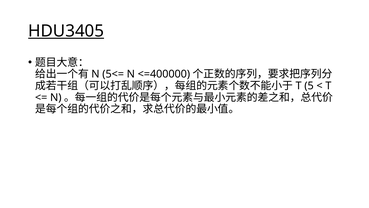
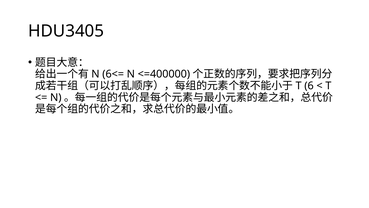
HDU3405 underline: present -> none (66, 31)
5<=: 5<= -> 6<= (113, 74)
5: 5 -> 6 (309, 86)
